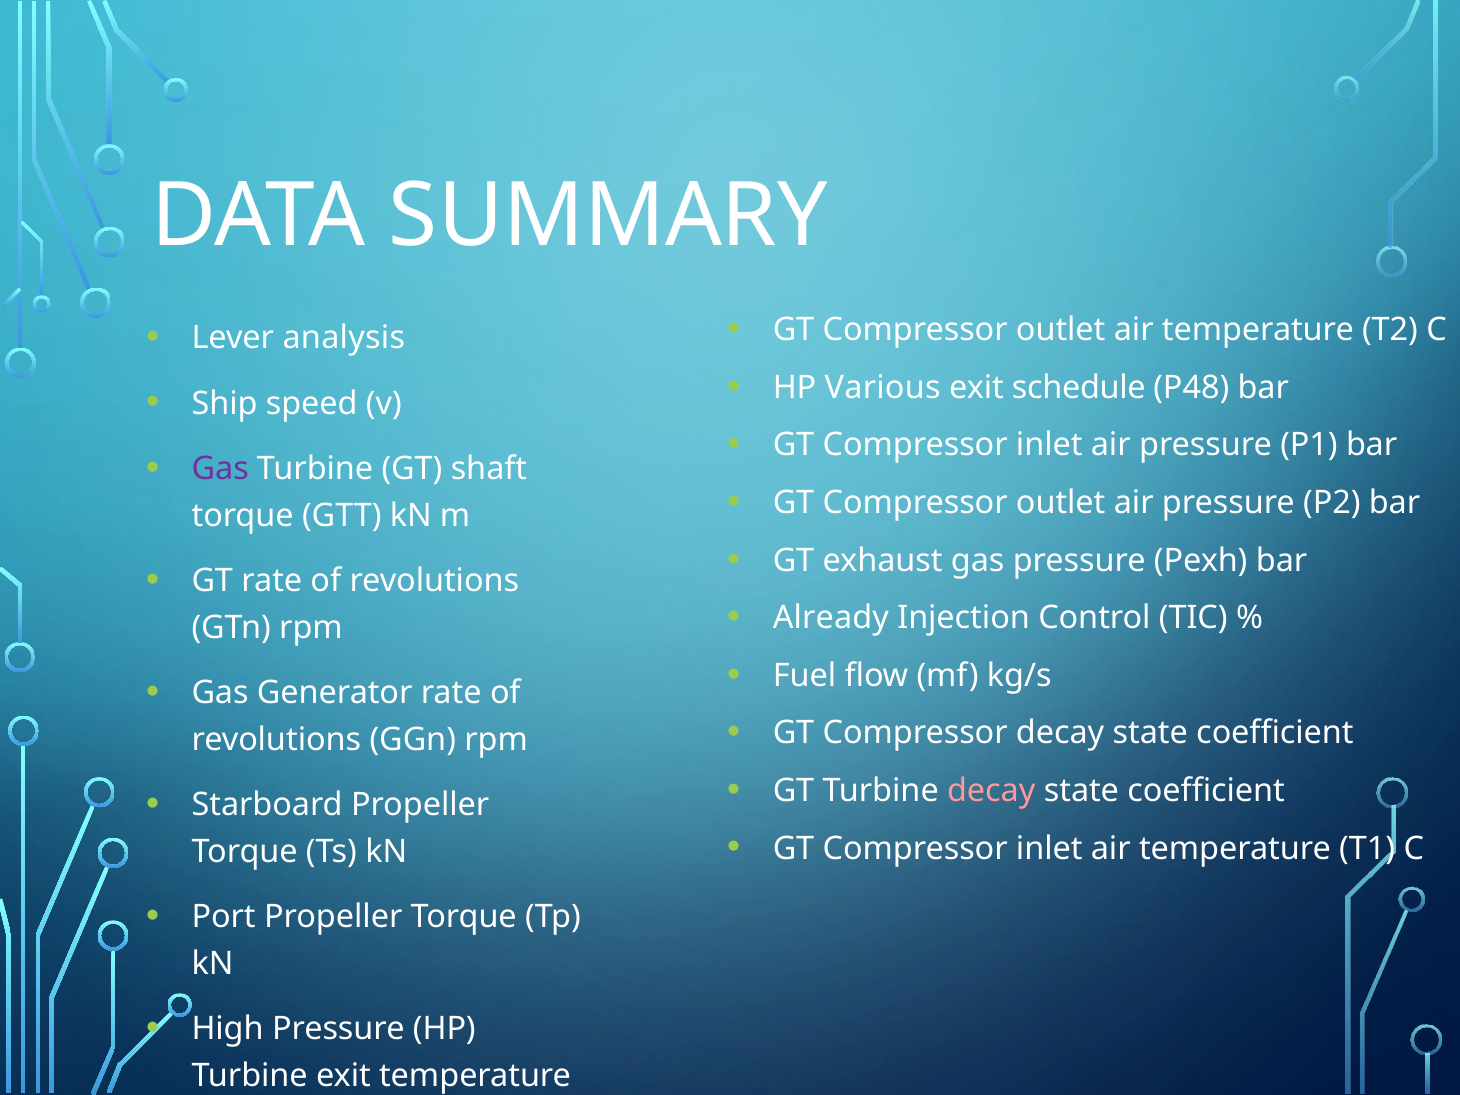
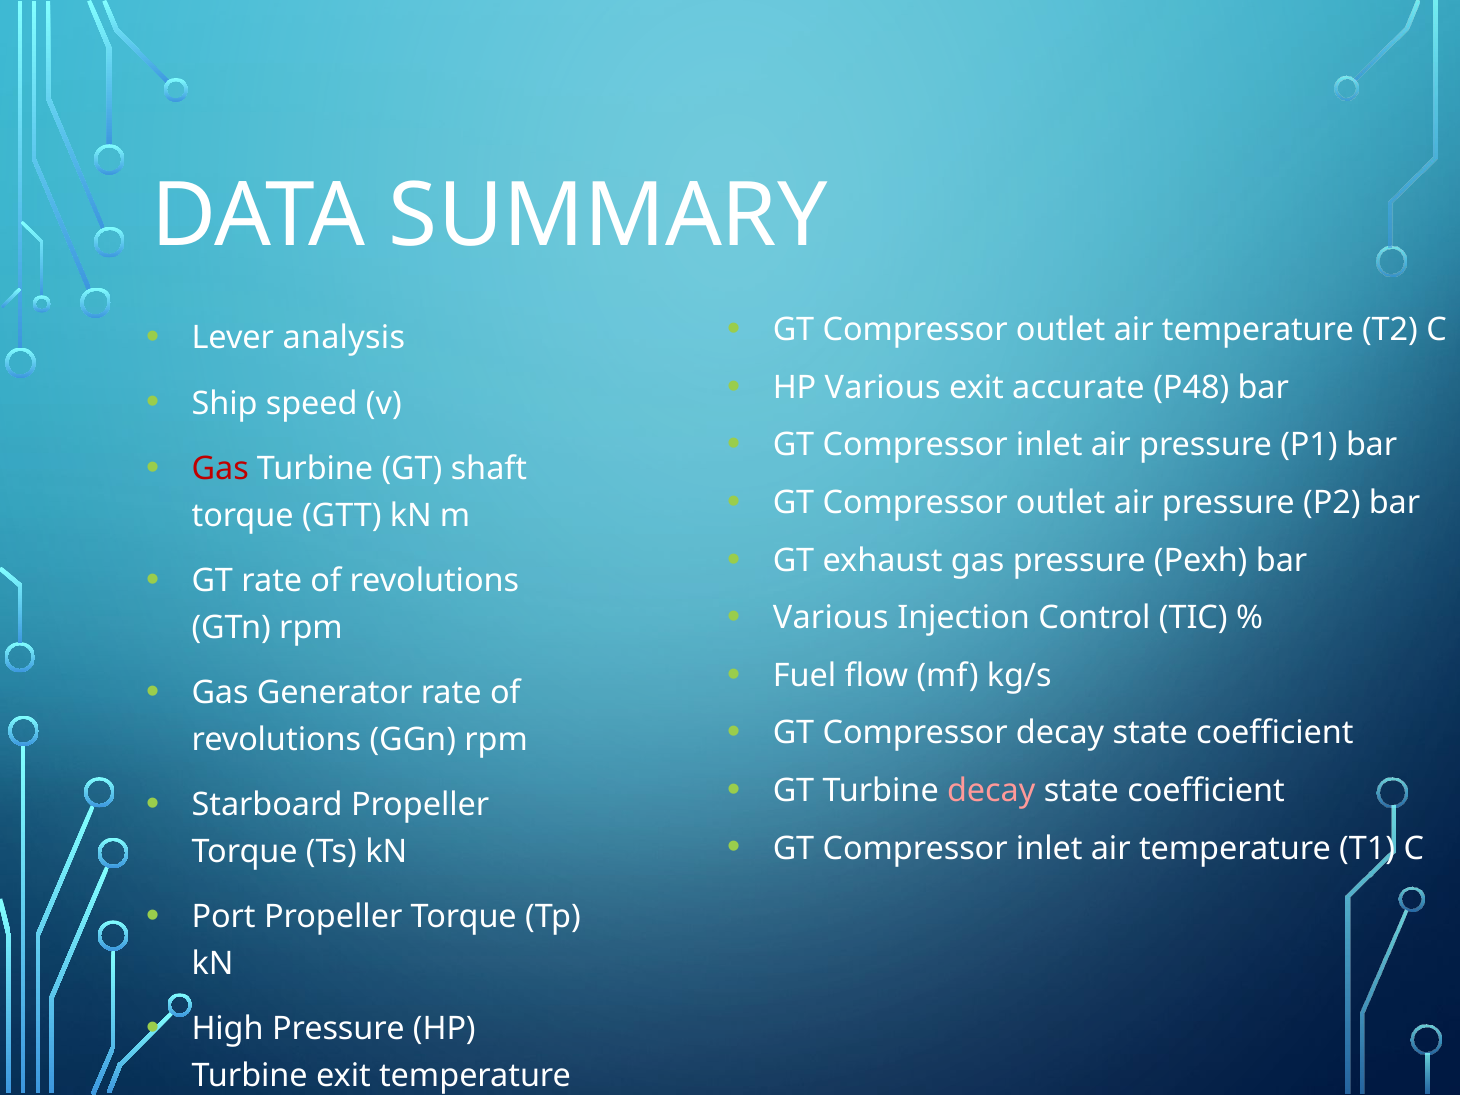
schedule: schedule -> accurate (1078, 388)
Gas colour: purple -> red (220, 469)
Already: Already -> Various (831, 618)
